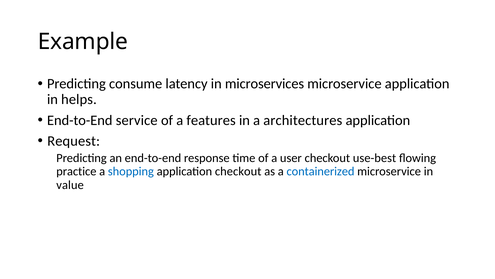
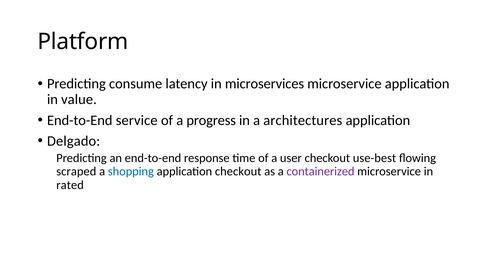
Example: Example -> Platform (83, 42)
helps: helps -> value (79, 99)
features: features -> progress (211, 120)
Request: Request -> Delgado (74, 141)
practice: practice -> scraped (76, 171)
containerized colour: blue -> purple (320, 171)
value: value -> rated (70, 185)
